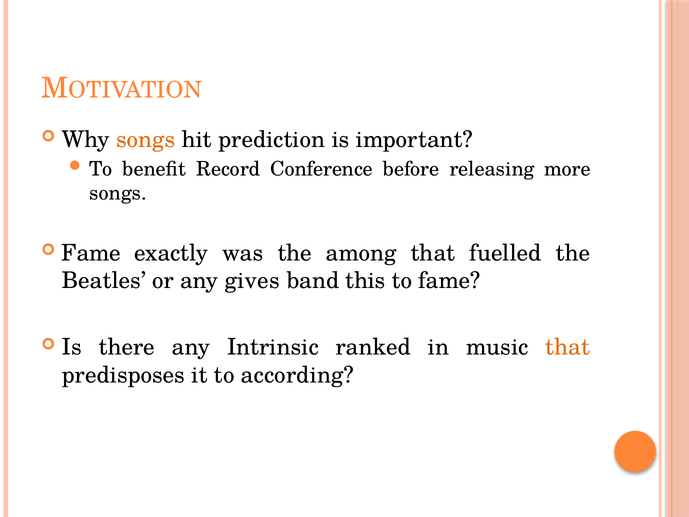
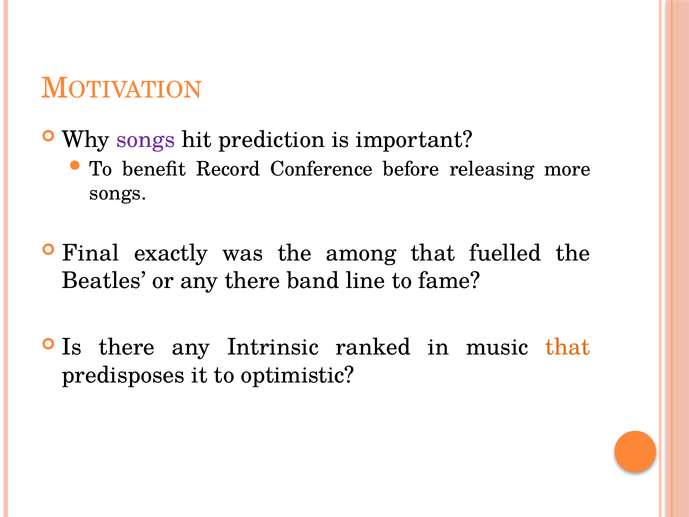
songs colour: orange -> purple (146, 139)
Fame: Fame -> Final (91, 253)
any gives: gives -> there (253, 281)
this: this -> line (365, 281)
according: according -> optimistic (298, 375)
